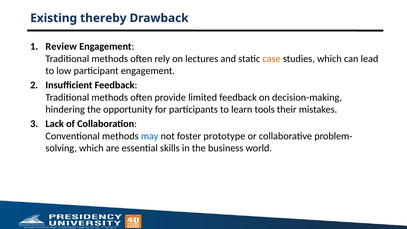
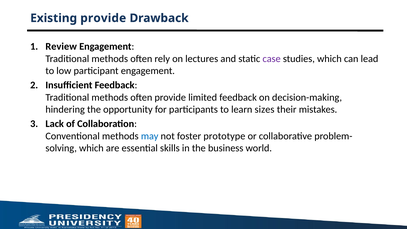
Existing thereby: thereby -> provide (103, 18)
case colour: orange -> purple (272, 59)
tools: tools -> sizes (265, 110)
